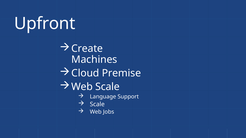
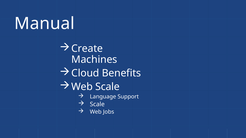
Upfront: Upfront -> Manual (45, 24)
Premise: Premise -> Benefits (121, 73)
